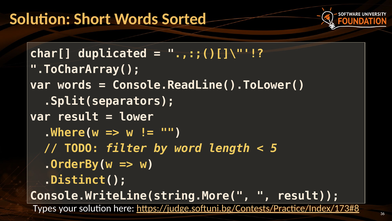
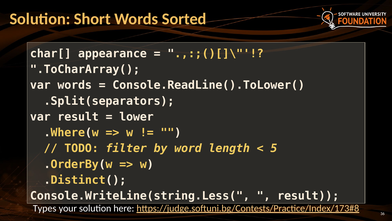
duplicated: duplicated -> appearance (112, 53)
Console.WriteLine(string.More(: Console.WriteLine(string.More( -> Console.WriteLine(string.Less( (140, 195)
